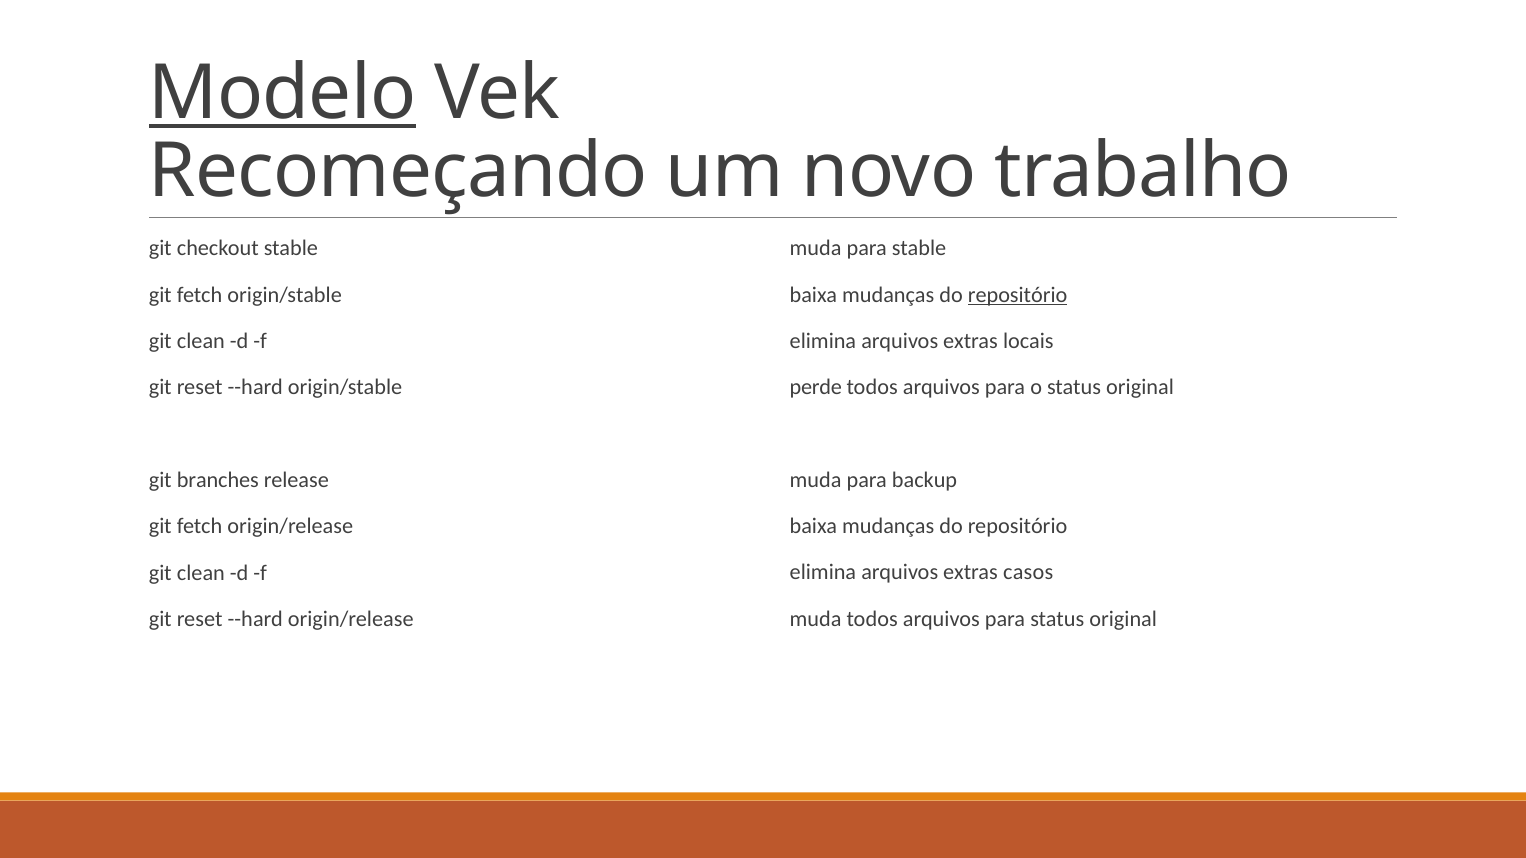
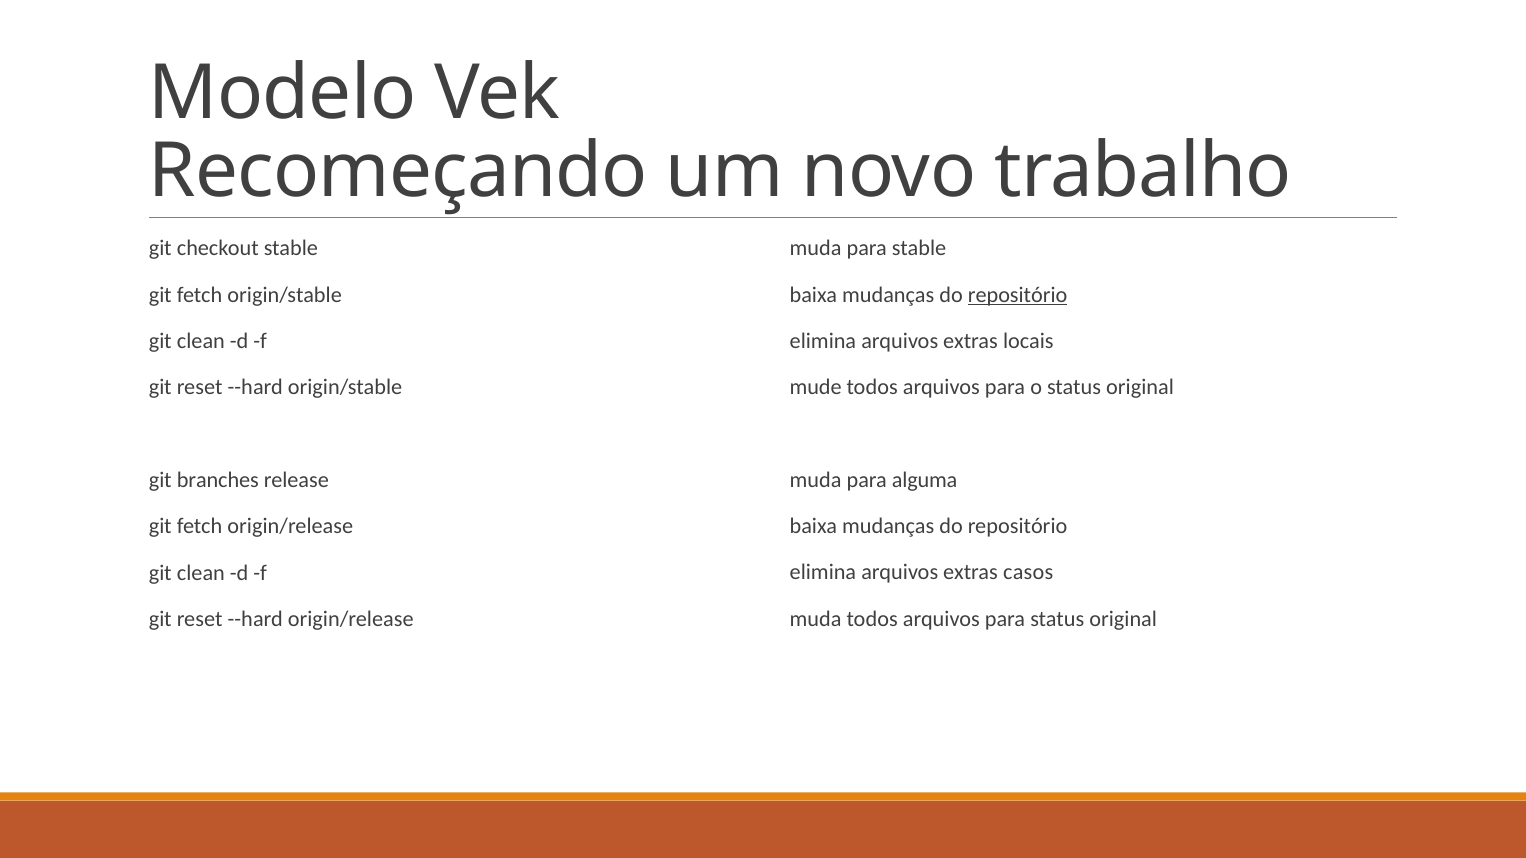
Modelo underline: present -> none (283, 93)
perde: perde -> mude (816, 388)
backup: backup -> alguma (925, 480)
